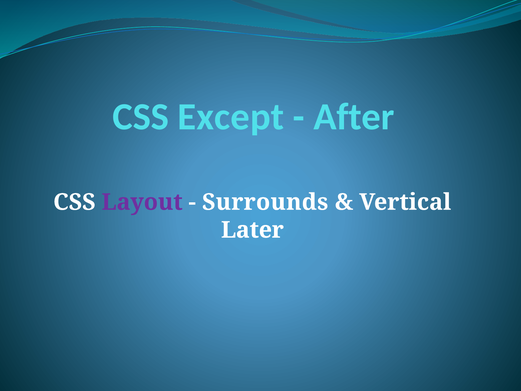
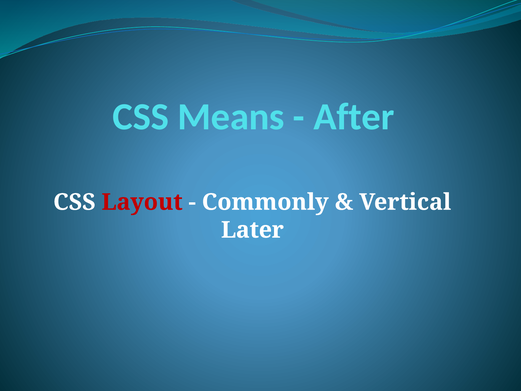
Except: Except -> Means (231, 117)
Layout colour: purple -> red (142, 202)
Surrounds: Surrounds -> Commonly (265, 202)
